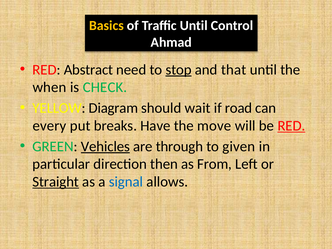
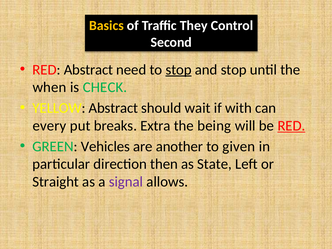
Traffic Until: Until -> They (194, 26)
Ahmad: Ahmad -> Second (171, 42)
and that: that -> stop (234, 70)
YELLOW Diagram: Diagram -> Abstract (113, 108)
road: road -> with (238, 108)
Have: Have -> Extra (155, 126)
move: move -> being (214, 126)
Vehicles underline: present -> none (105, 146)
through: through -> another (179, 146)
From: From -> State (215, 164)
Straight underline: present -> none (56, 182)
signal colour: blue -> purple (126, 182)
